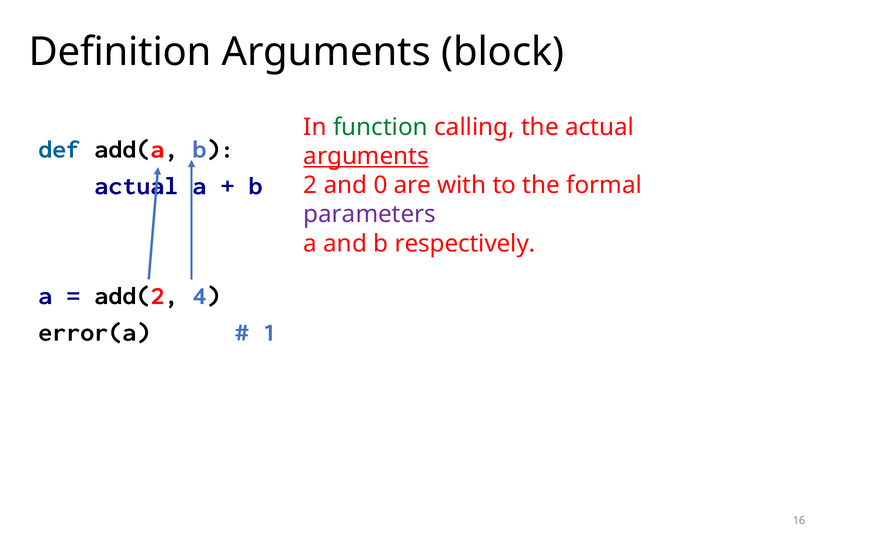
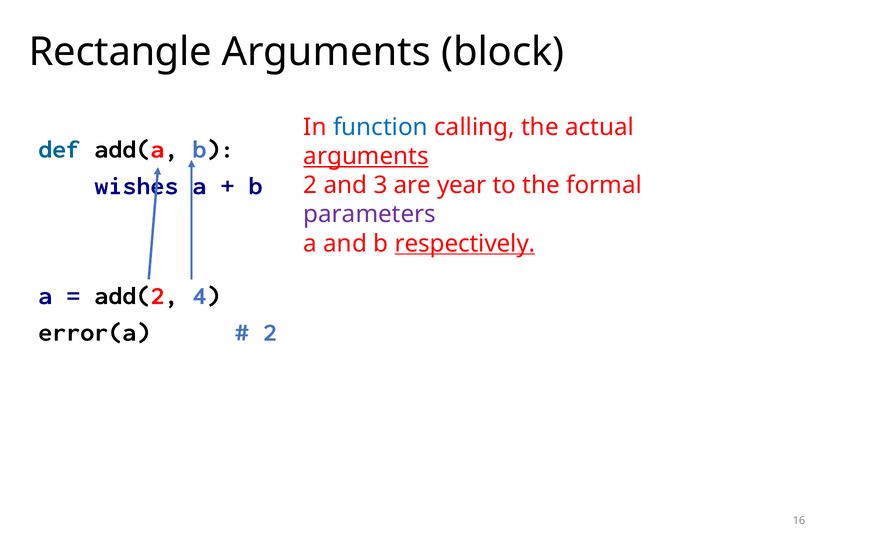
Definition: Definition -> Rectangle (120, 52)
function colour: green -> blue (380, 127)
0: 0 -> 3 (380, 185)
with: with -> year (462, 185)
actual: actual -> wishes (136, 186)
respectively underline: none -> present (465, 244)
1: 1 -> 2 (270, 332)
